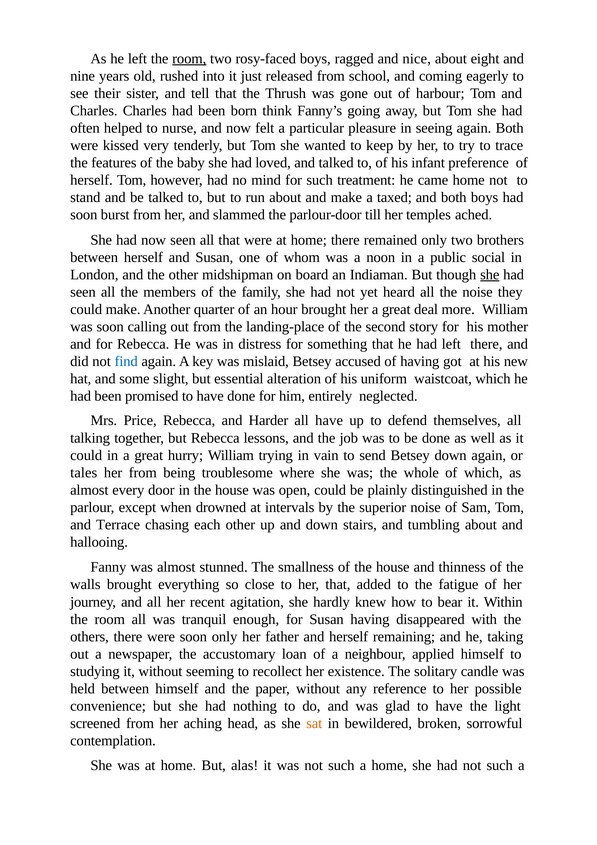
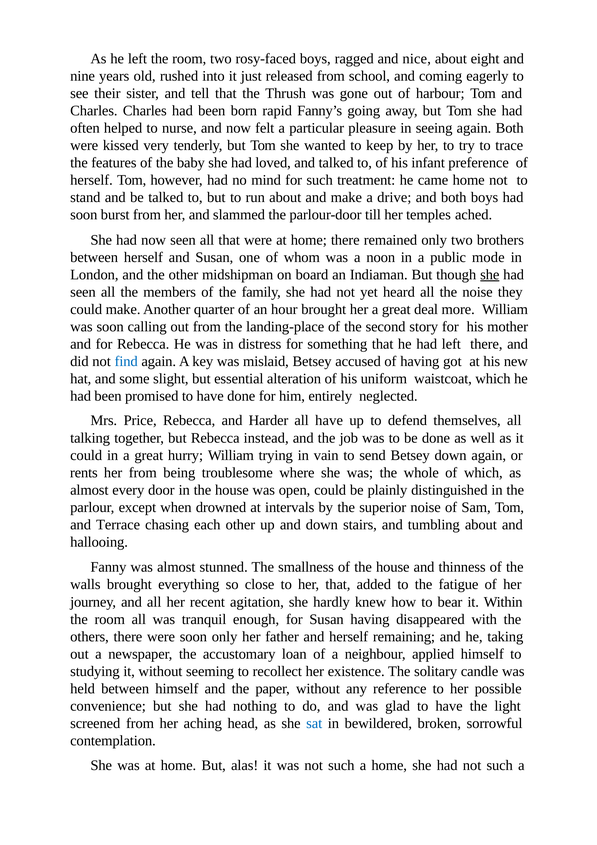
room underline: present -> none (189, 59)
think: think -> rapid (277, 111)
taxed: taxed -> drive (394, 197)
social: social -> mode (488, 257)
lessons: lessons -> instead (266, 438)
tales: tales -> rents (84, 472)
sat colour: orange -> blue (314, 723)
